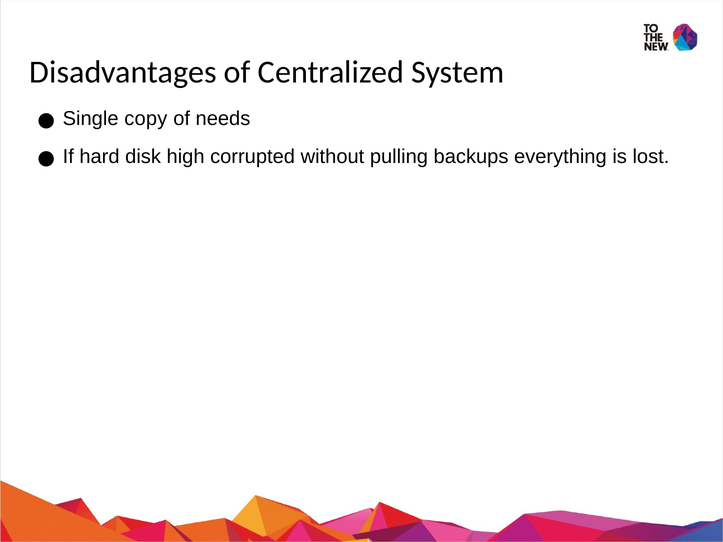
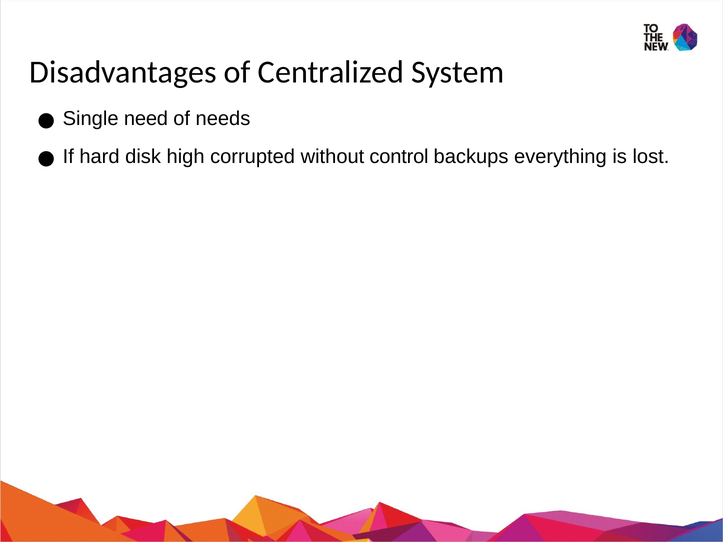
copy: copy -> need (146, 119)
pulling: pulling -> control (399, 157)
